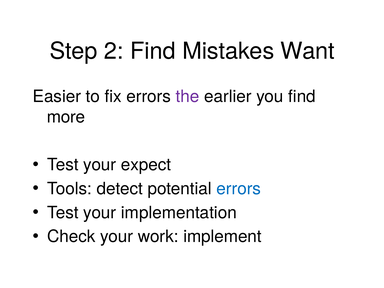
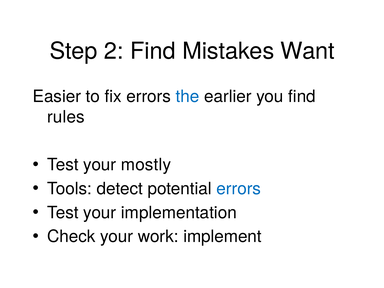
the colour: purple -> blue (188, 97)
more: more -> rules (66, 117)
expect: expect -> mostly (146, 165)
